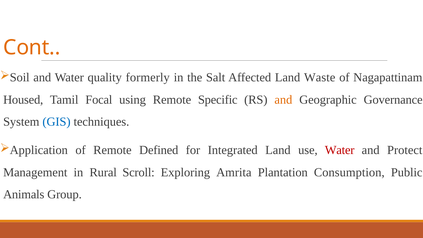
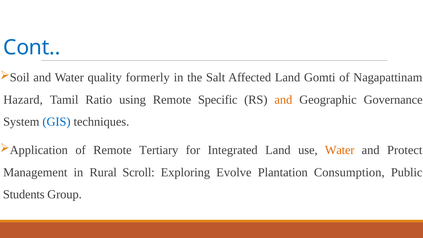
Cont colour: orange -> blue (32, 47)
Waste: Waste -> Gomti (320, 77)
Housed: Housed -> Hazard (23, 100)
Focal: Focal -> Ratio (99, 100)
Defined: Defined -> Tertiary (159, 150)
Water colour: red -> orange (340, 150)
Amrita: Amrita -> Evolve (234, 172)
Animals: Animals -> Students (24, 194)
